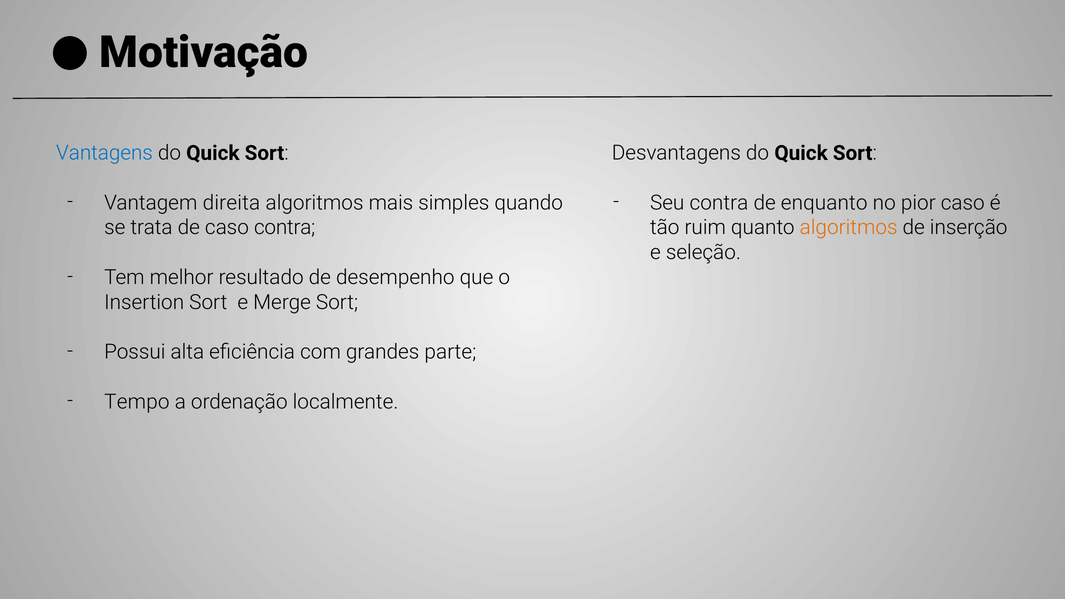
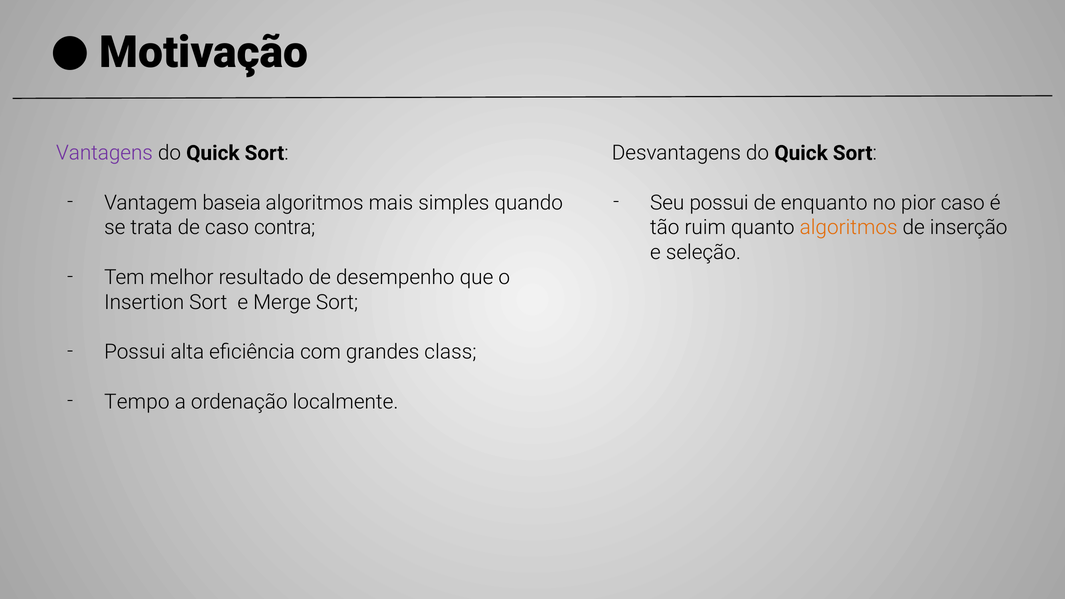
Vantagens colour: blue -> purple (104, 153)
direita: direita -> baseia (232, 203)
Seu contra: contra -> possui (719, 203)
parte: parte -> class (450, 352)
